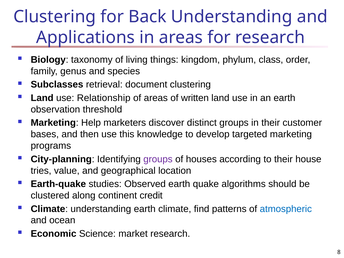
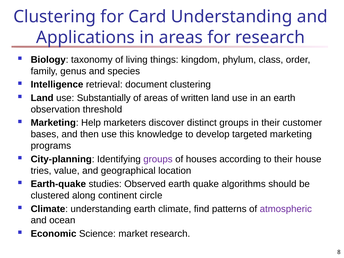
Back: Back -> Card (147, 17)
Subclasses: Subclasses -> Intelligence (57, 85)
Relationship: Relationship -> Substantially (104, 98)
credit: credit -> circle (151, 195)
atmospheric colour: blue -> purple (286, 209)
